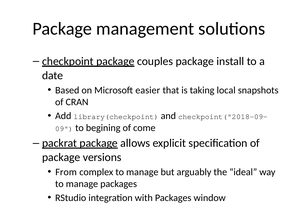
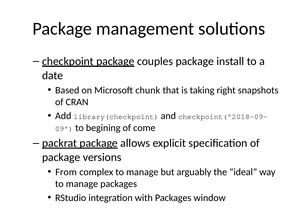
easier: easier -> chunk (148, 90)
local: local -> right (226, 90)
